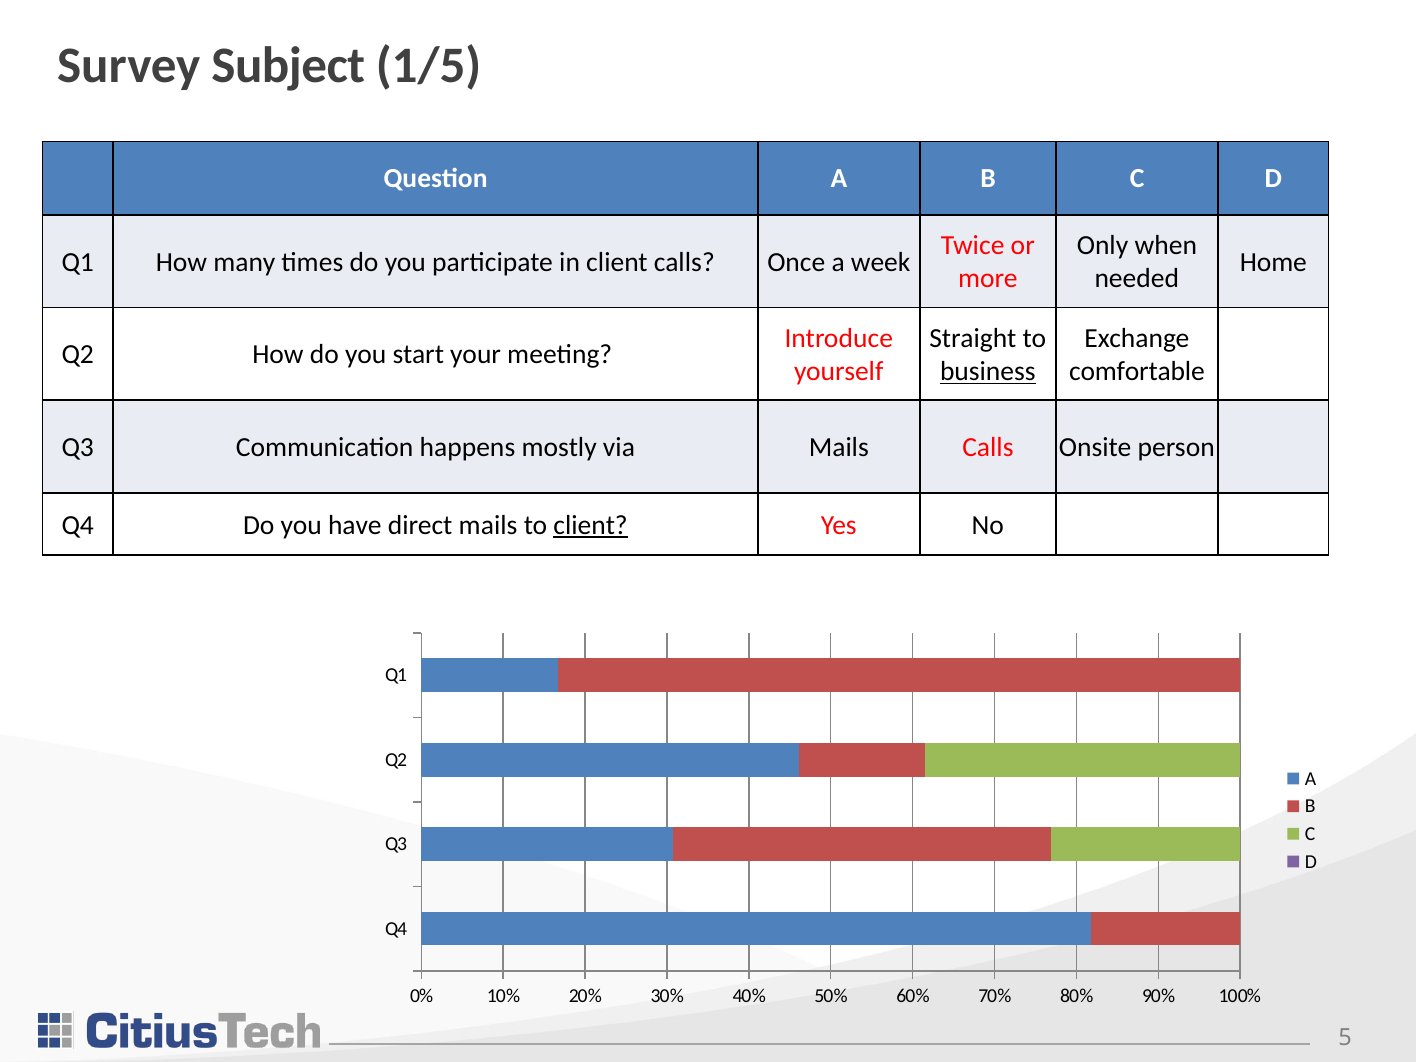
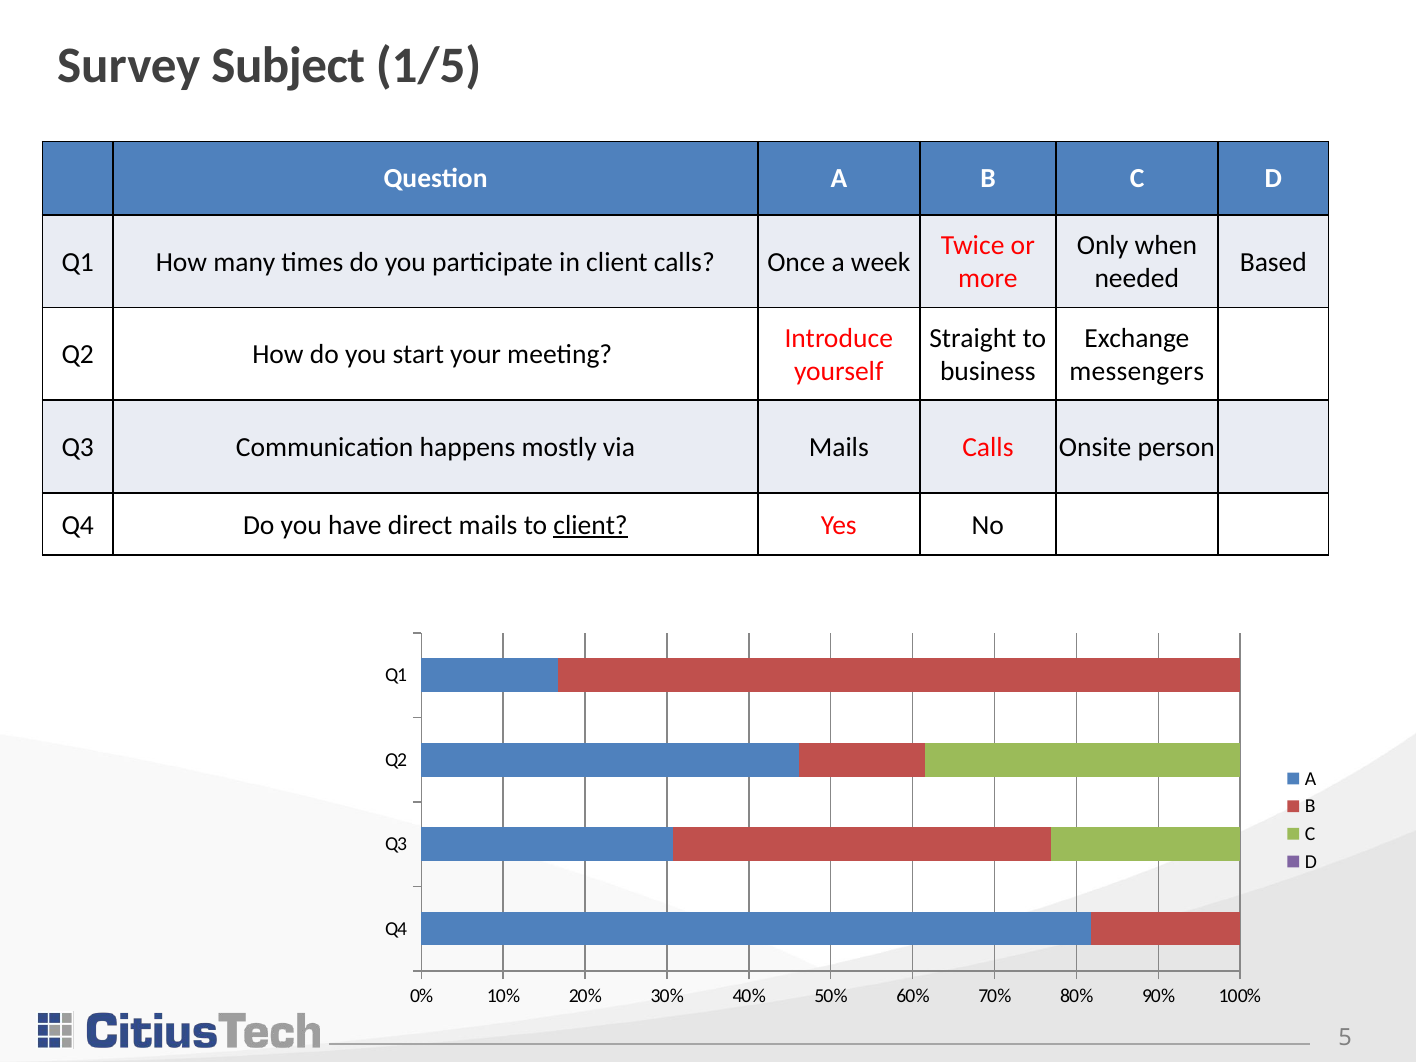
Home: Home -> Based (1273, 262)
business underline: present -> none (988, 372)
comfortable: comfortable -> messengers (1137, 372)
